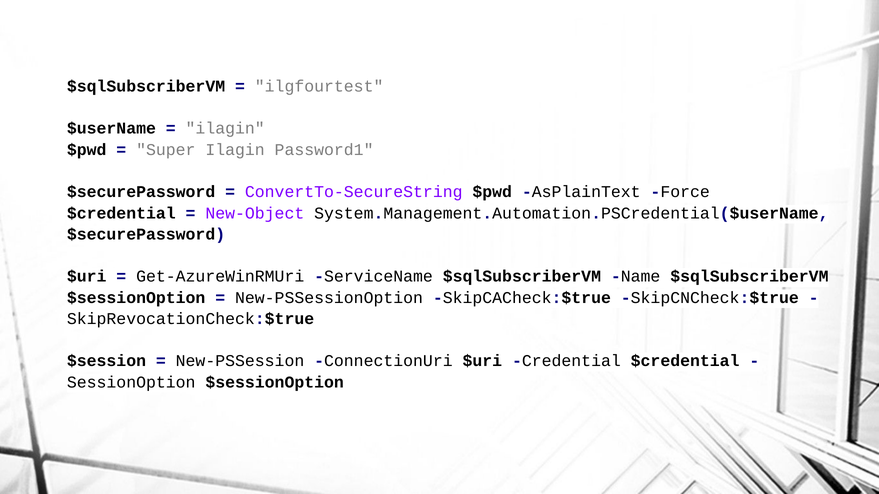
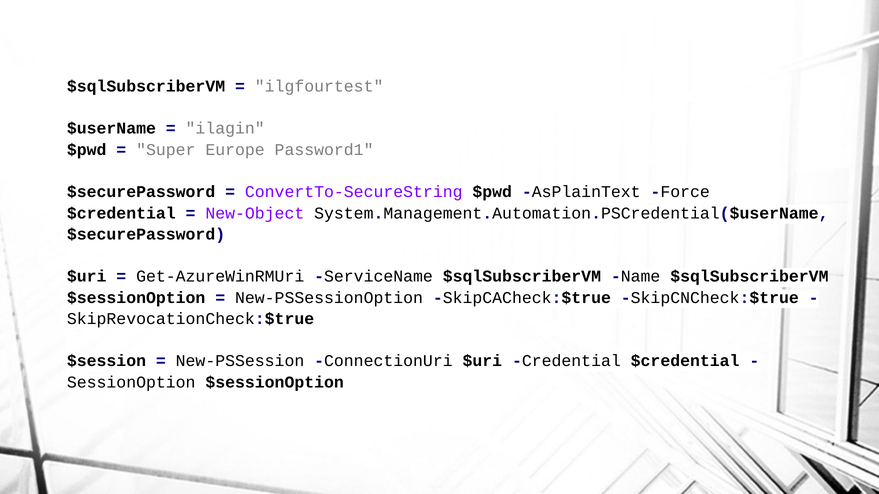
Super Ilagin: Ilagin -> Europe (235, 150)
